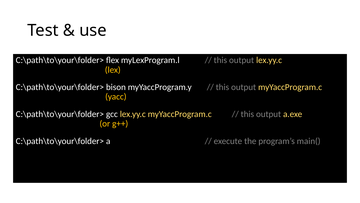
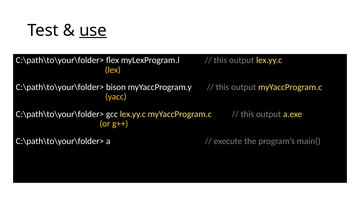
use underline: none -> present (93, 30)
